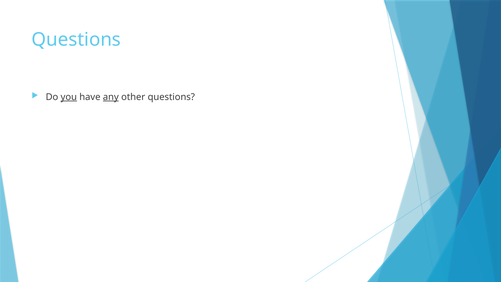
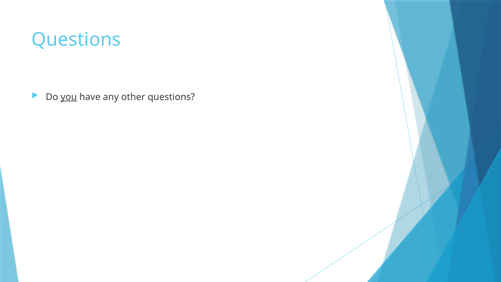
any underline: present -> none (111, 97)
